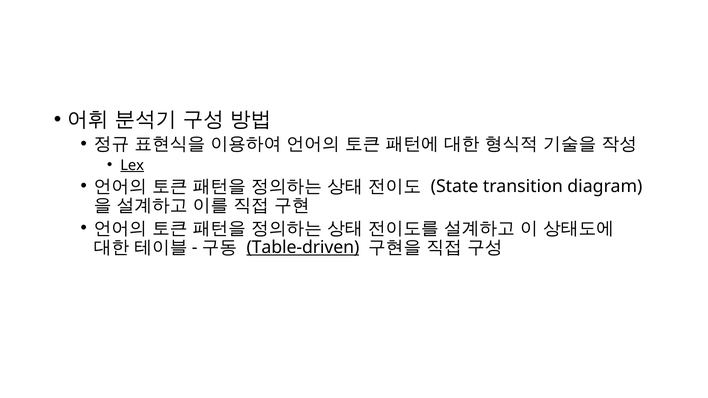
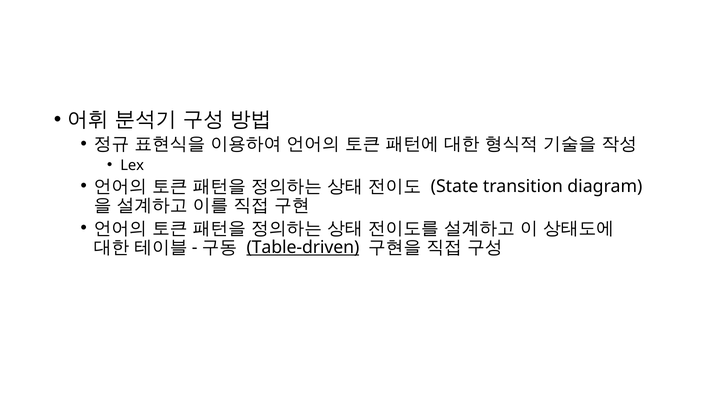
Lex underline: present -> none (132, 165)
